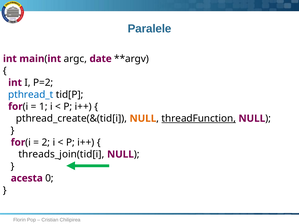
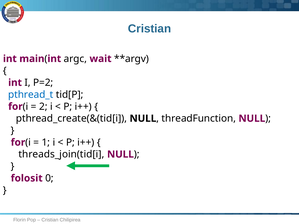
Paralele: Paralele -> Cristian (150, 29)
date: date -> wait (101, 59)
1: 1 -> 2 (43, 107)
NULL colour: orange -> black (143, 119)
threadFunction underline: present -> none (199, 119)
2: 2 -> 1 (46, 143)
acesta: acesta -> folosit (27, 178)
